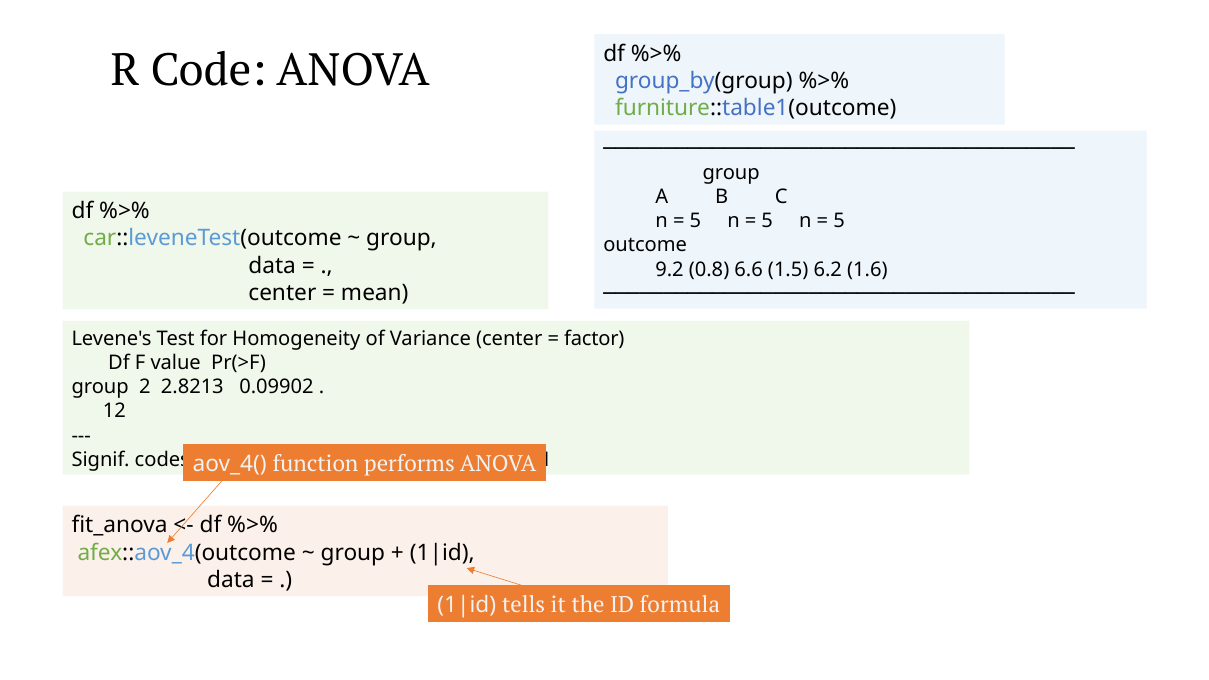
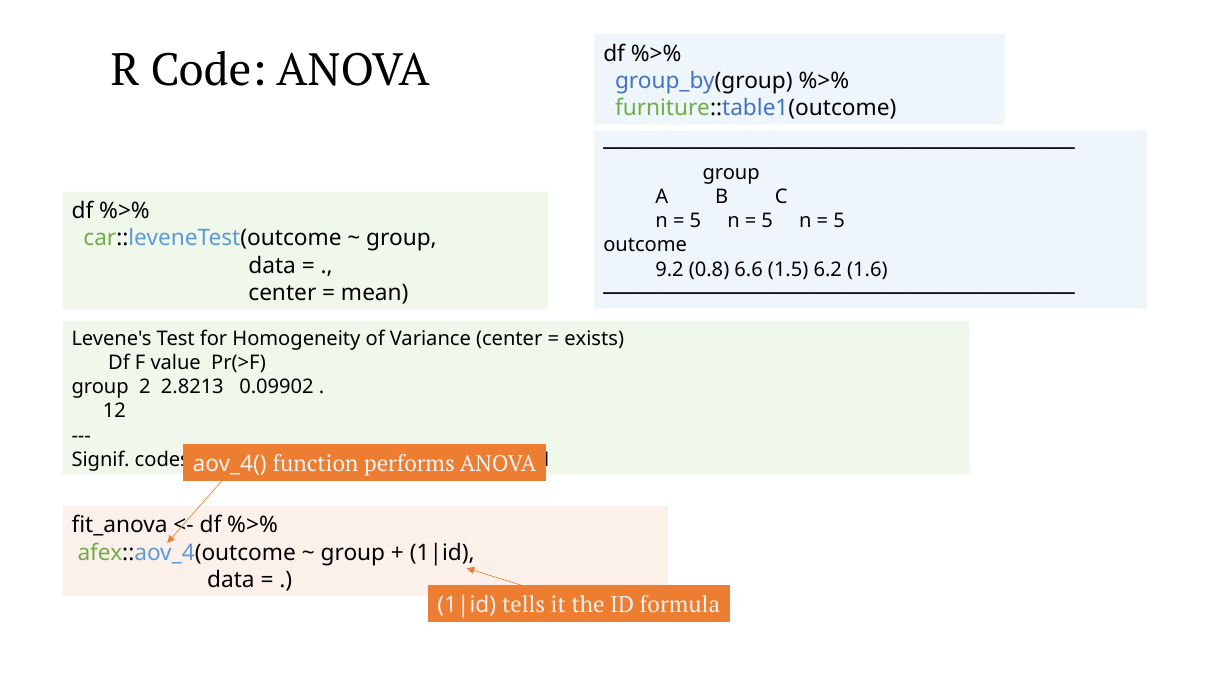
factor: factor -> exists (594, 339)
